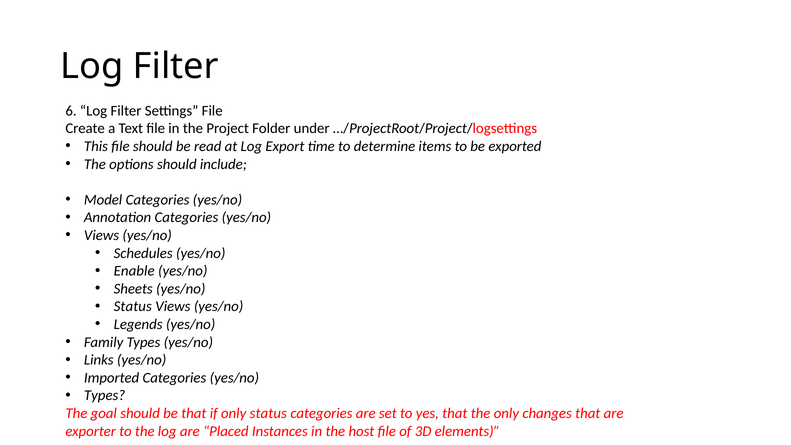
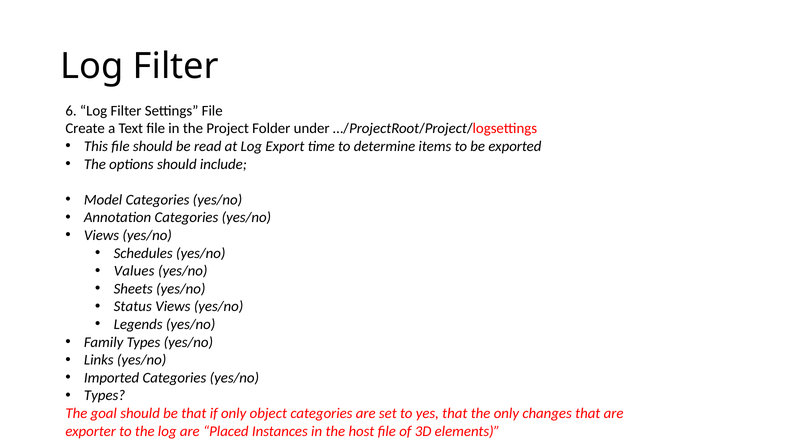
Enable: Enable -> Values (134, 271)
only status: status -> object (268, 413)
